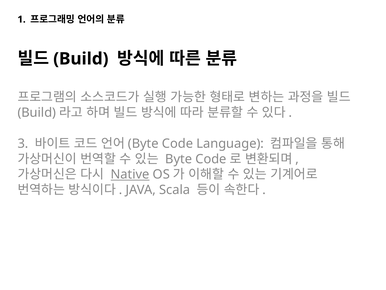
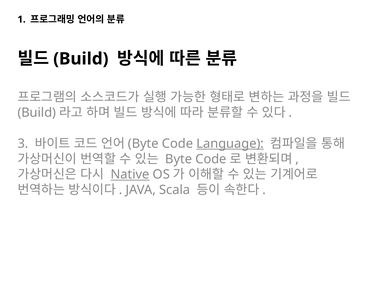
Language underline: none -> present (230, 143)
